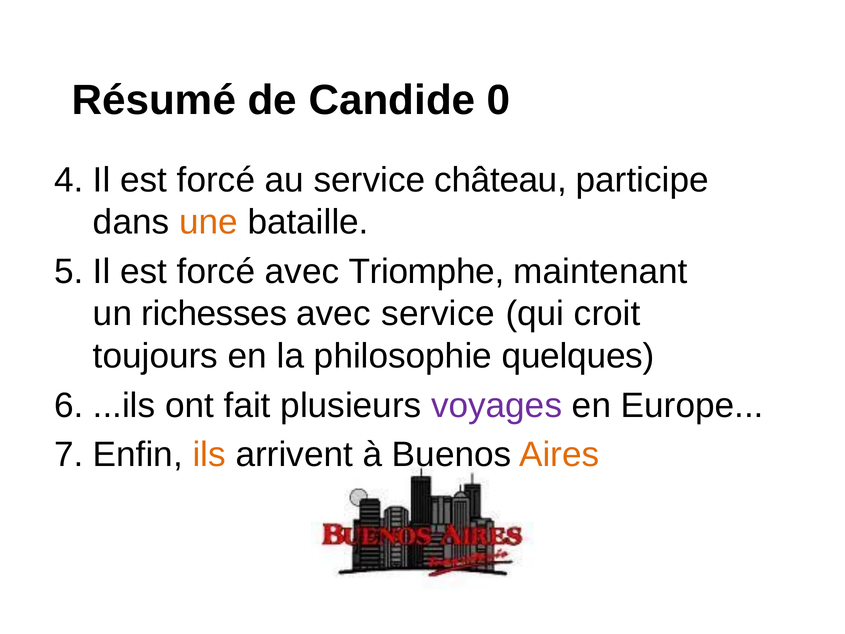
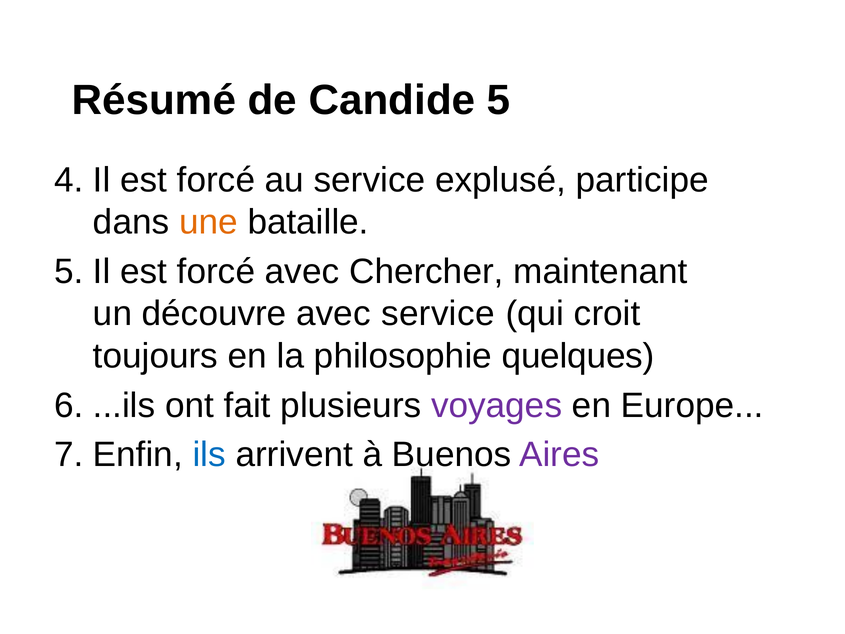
Candide 0: 0 -> 5 (499, 100)
château: château -> explusé (500, 180)
Triomphe: Triomphe -> Chercher (426, 271)
richesses: richesses -> découvre (214, 314)
ils colour: orange -> blue (209, 455)
Aires colour: orange -> purple (559, 455)
